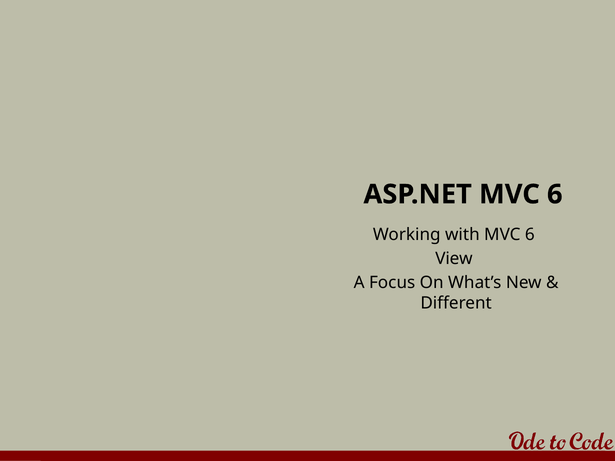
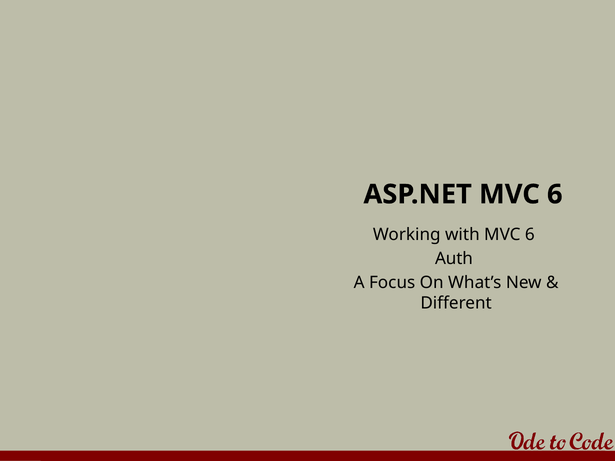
View: View -> Auth (454, 259)
